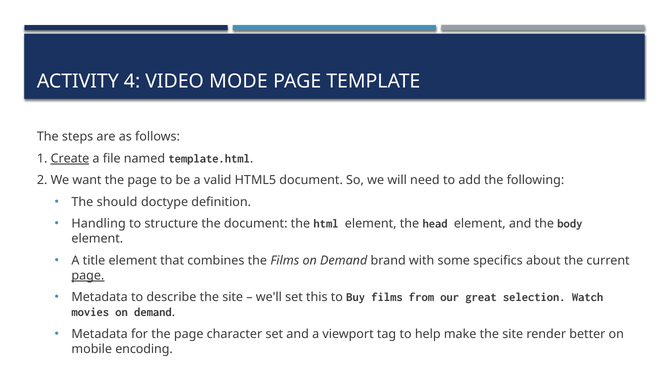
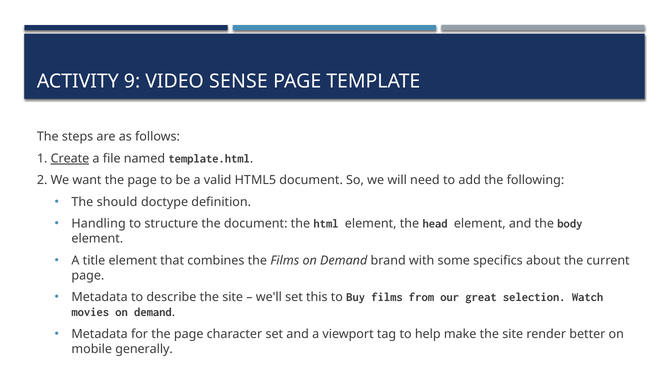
4: 4 -> 9 (132, 81)
MODE: MODE -> SENSE (238, 81)
page underline: present -> none (88, 276)
encoding: encoding -> generally (144, 349)
